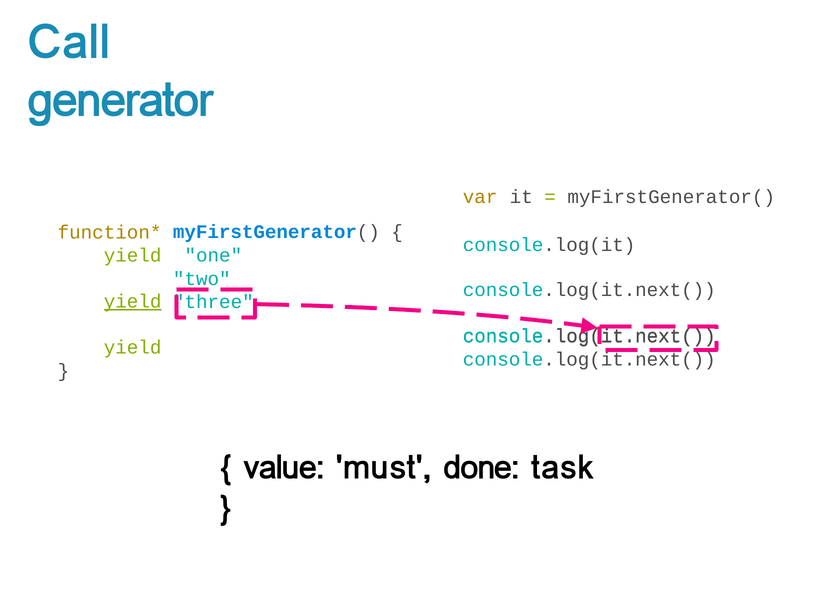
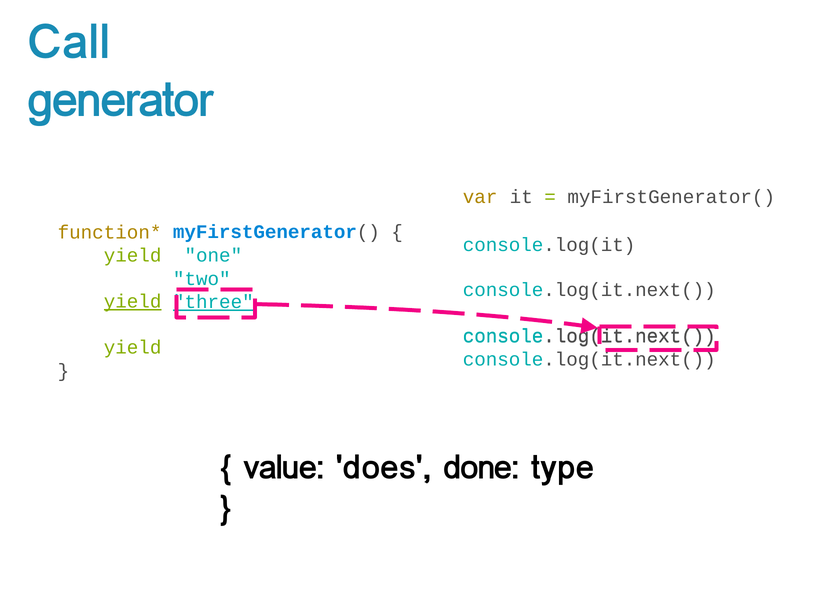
three underline: none -> present (213, 302)
must: must -> does (384, 468)
task: task -> type (563, 468)
